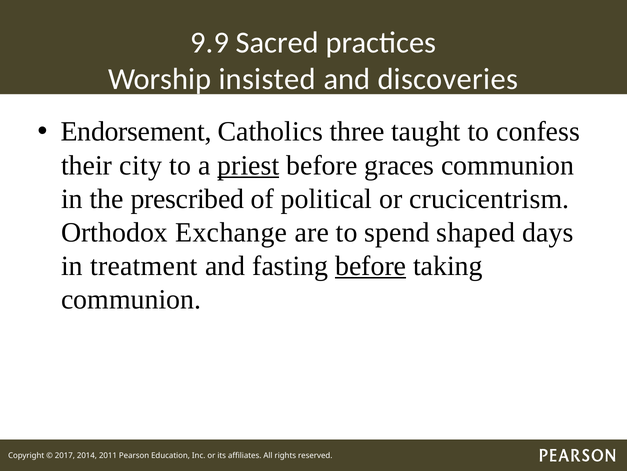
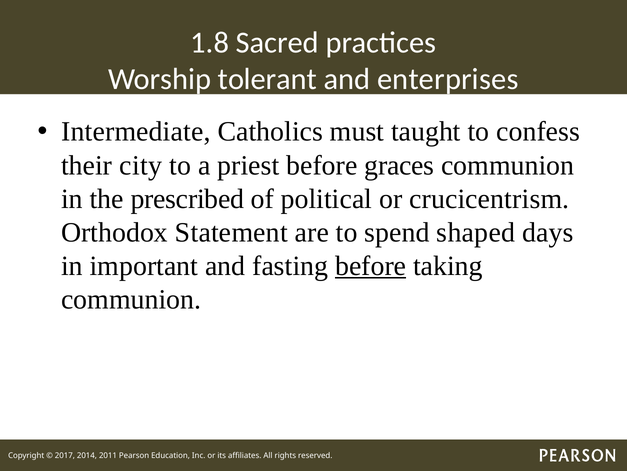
9.9: 9.9 -> 1.8 (210, 42)
insisted: insisted -> tolerant (267, 79)
discoveries: discoveries -> enterprises (448, 79)
Endorsement: Endorsement -> Intermediate (136, 132)
three: three -> must (357, 132)
priest underline: present -> none (248, 165)
Exchange: Exchange -> Statement (231, 232)
treatment: treatment -> important (144, 265)
